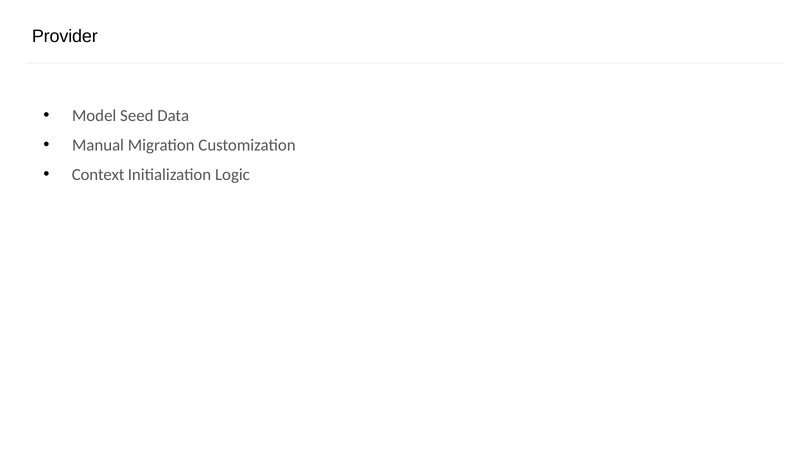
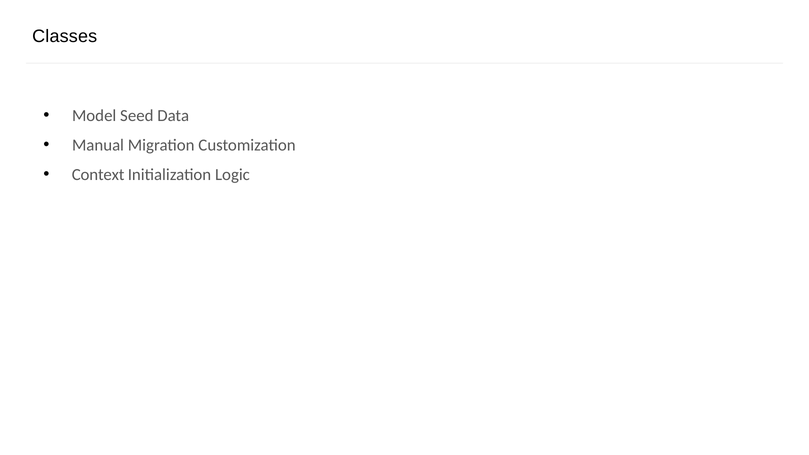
Provider: Provider -> Classes (65, 36)
